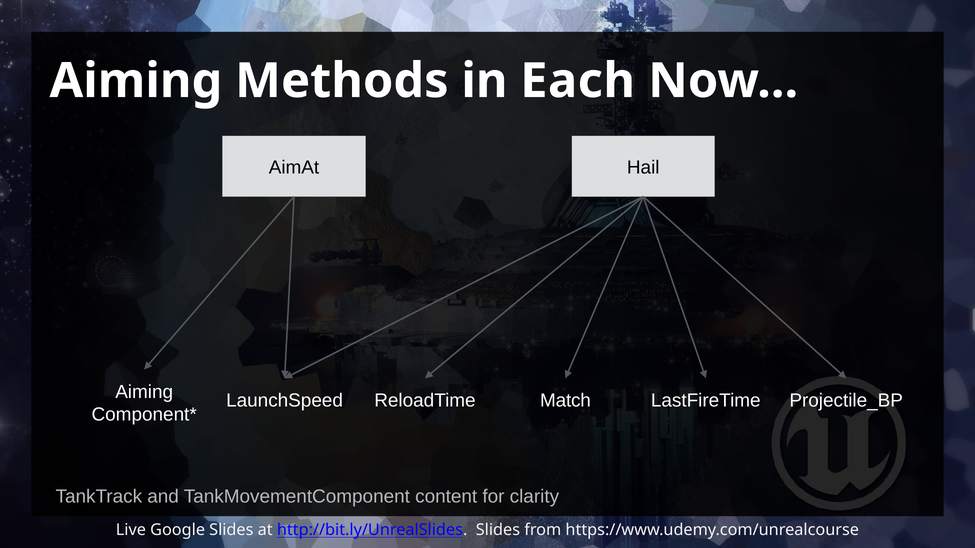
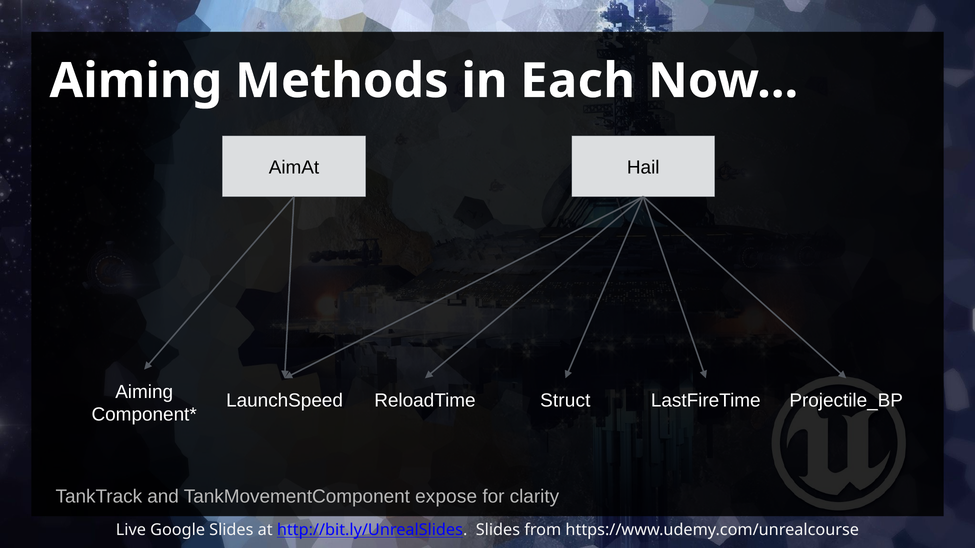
Match: Match -> Struct (565, 401)
content: content -> expose (446, 497)
